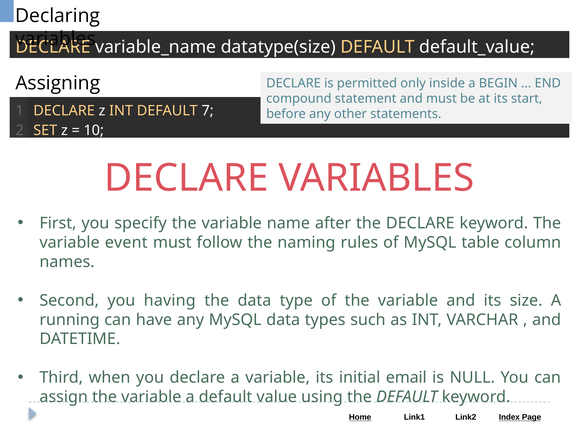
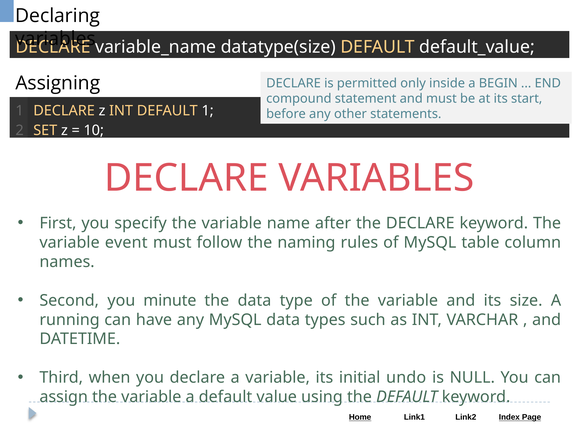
DEFAULT 7: 7 -> 1 (208, 111)
having: having -> minute (170, 301)
email: email -> undo (406, 378)
